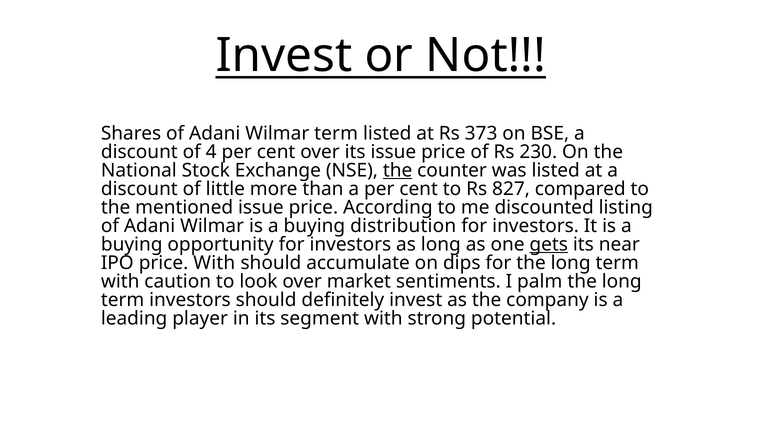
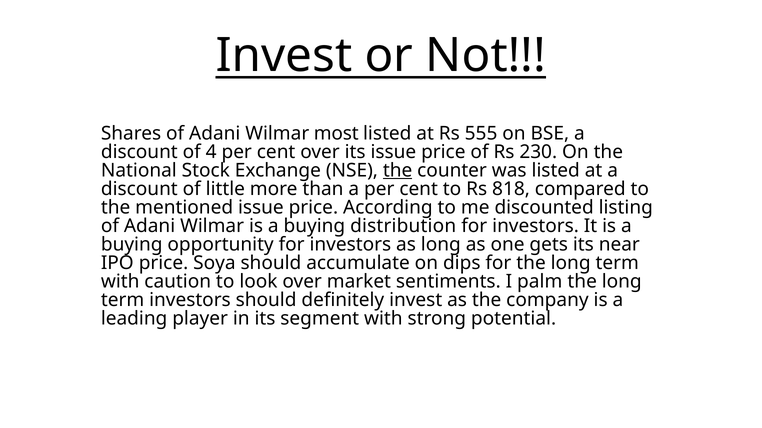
Wilmar term: term -> most (336, 134)
373: 373 -> 555 (481, 134)
827: 827 -> 818 (511, 189)
gets underline: present -> none (549, 245)
price With: With -> Soya (214, 263)
